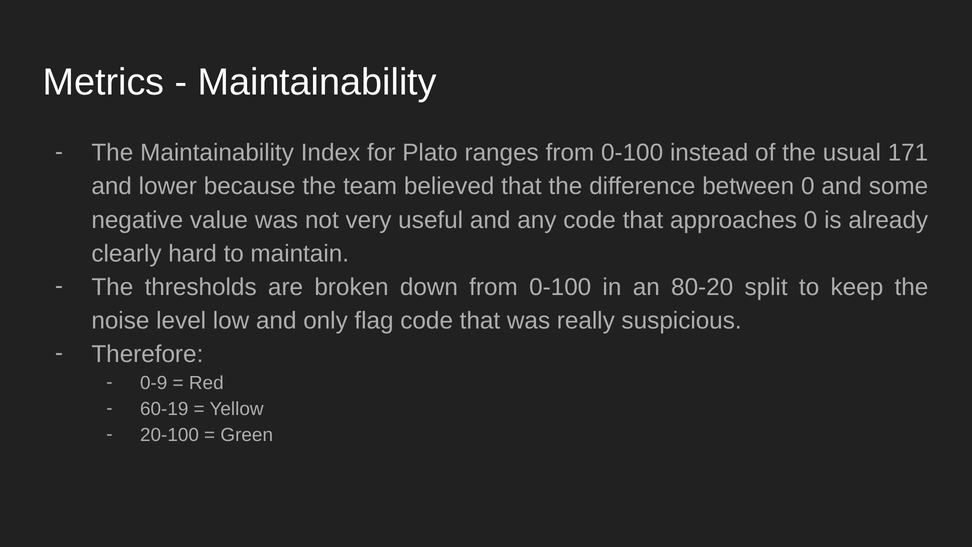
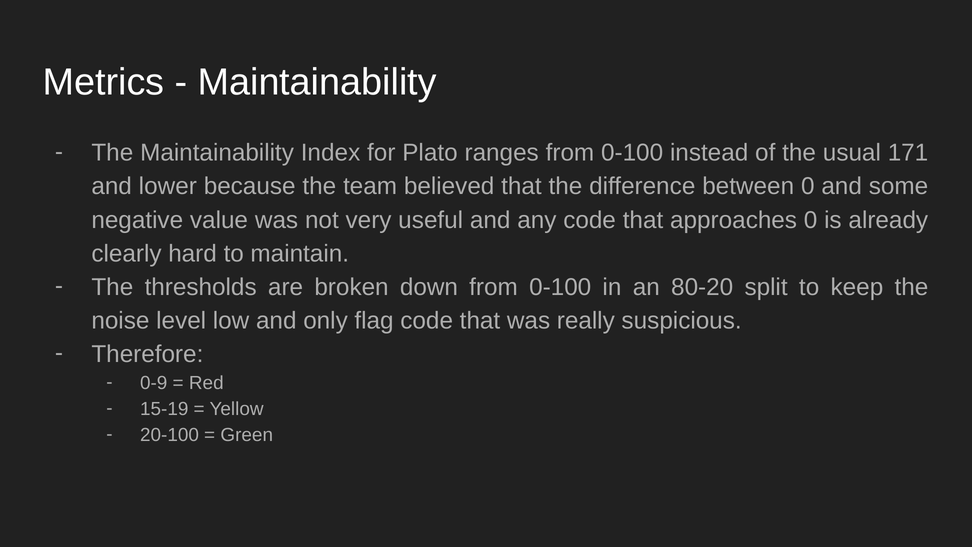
60-19: 60-19 -> 15-19 (164, 409)
